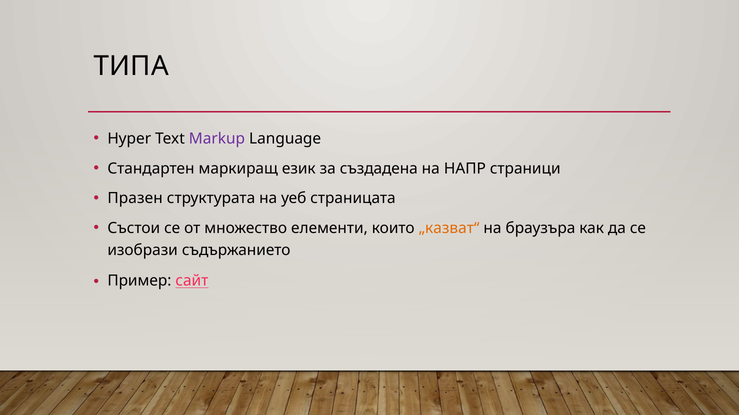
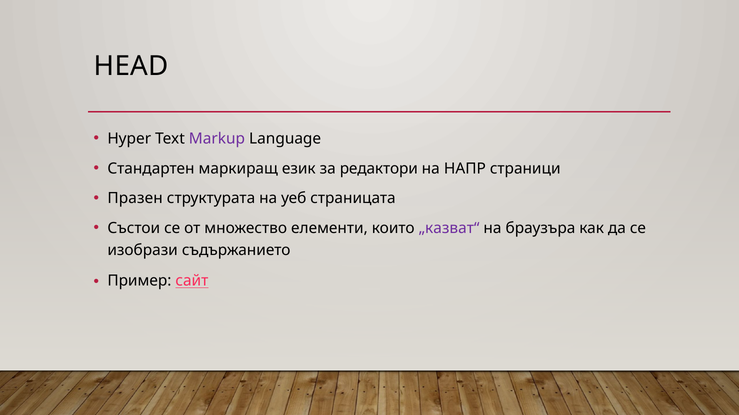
ТИПА: ТИПА -> HEAD (131, 66)
създадена: създадена -> редактори (379, 169)
„казват“ colour: orange -> purple (449, 229)
